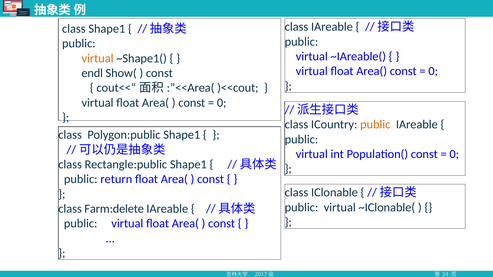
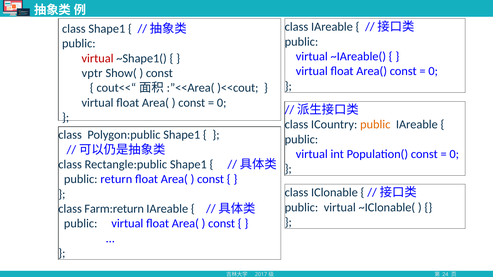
virtual colour: orange -> red (98, 58)
endl: endl -> vptr (92, 73)
Farm:delete: Farm:delete -> Farm:return (114, 209)
